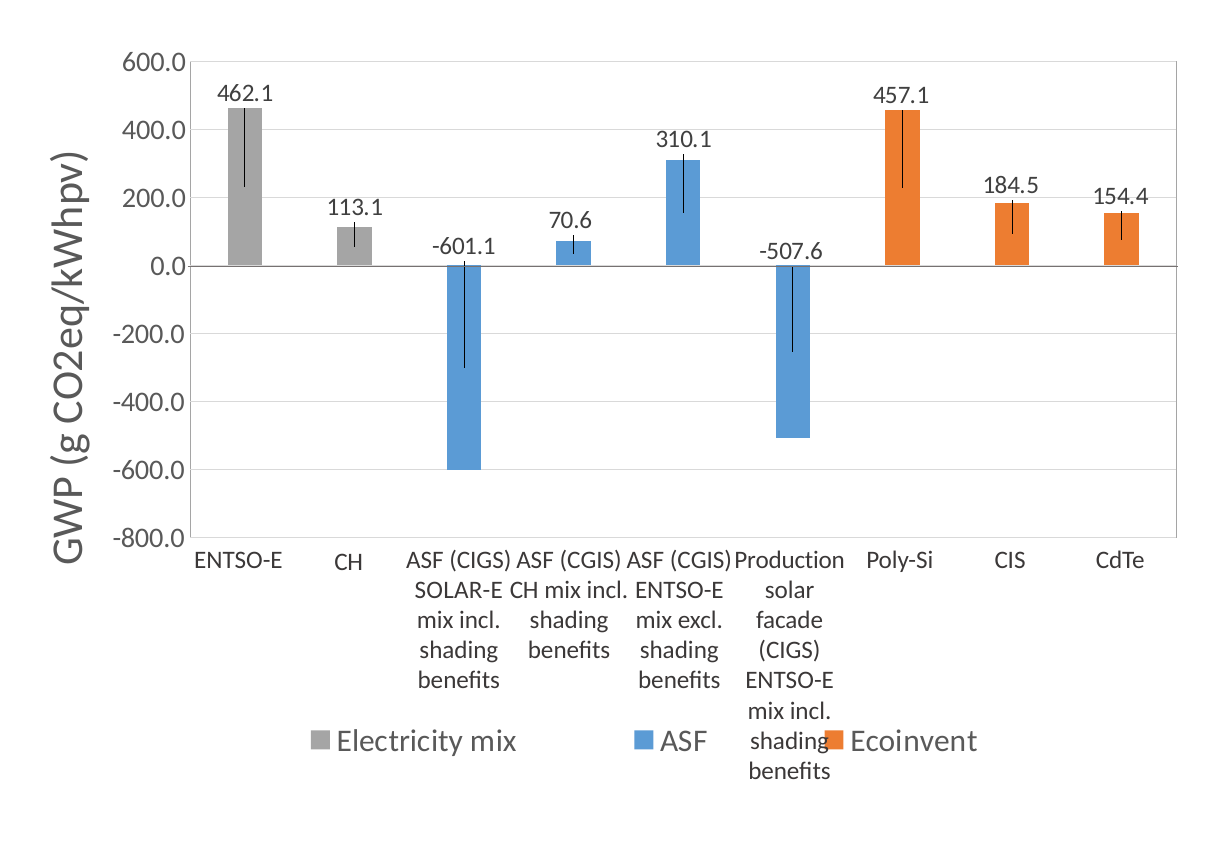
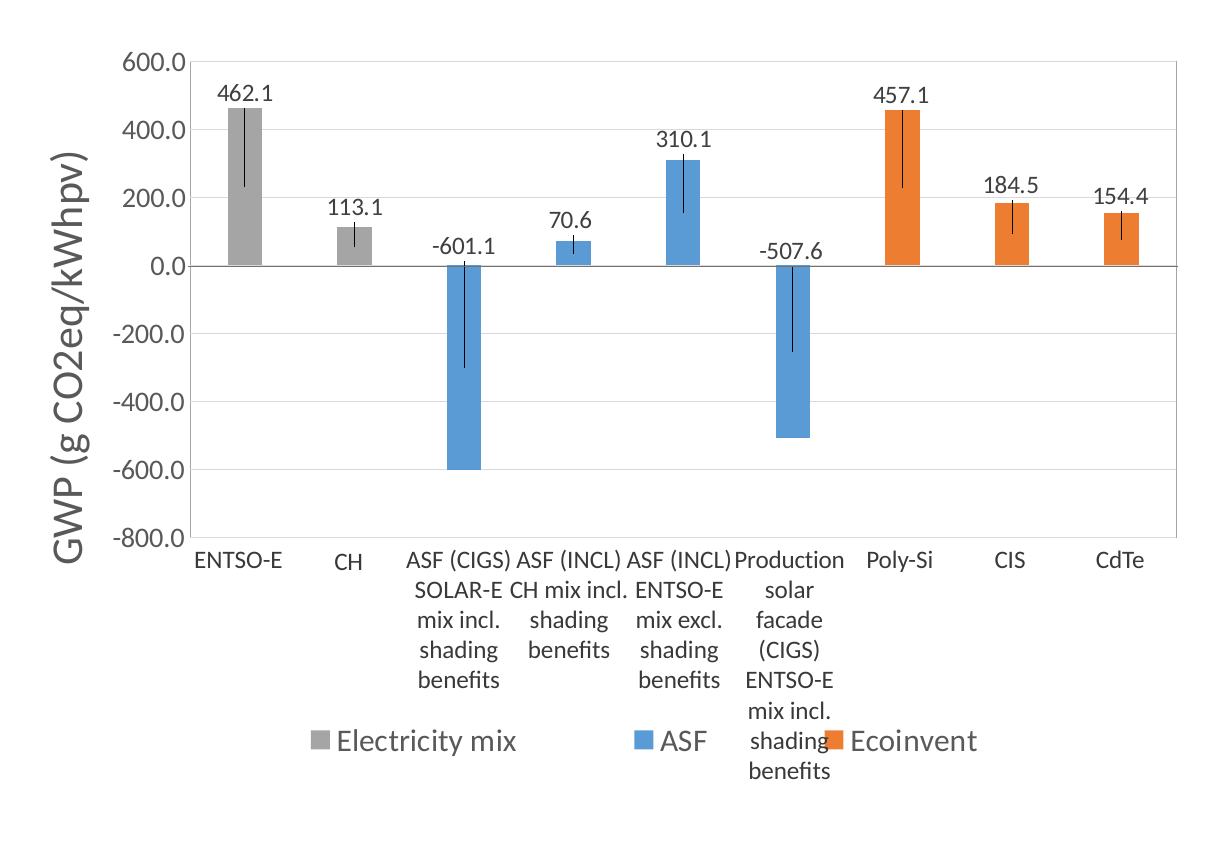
CGIS: CGIS -> INCL (591, 560)
CGIS: CGIS -> INCL (701, 560)
